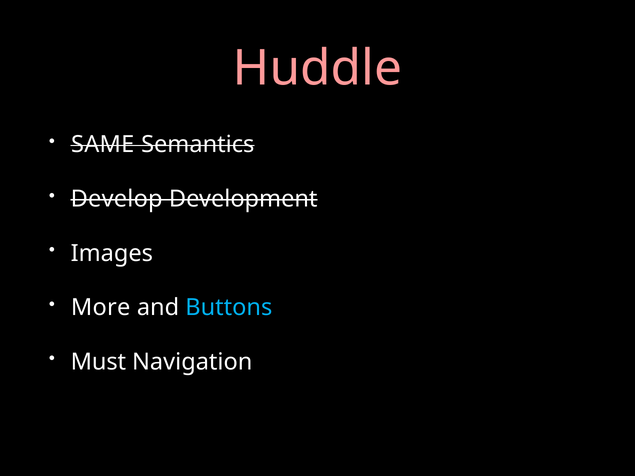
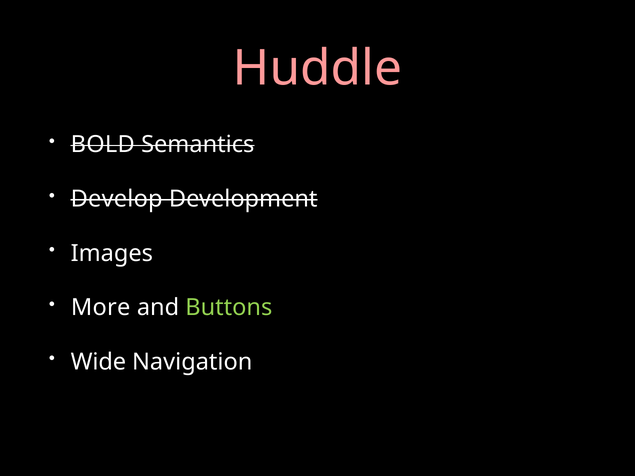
SAME: SAME -> BOLD (103, 145)
Buttons colour: light blue -> light green (229, 308)
Must: Must -> Wide (98, 362)
